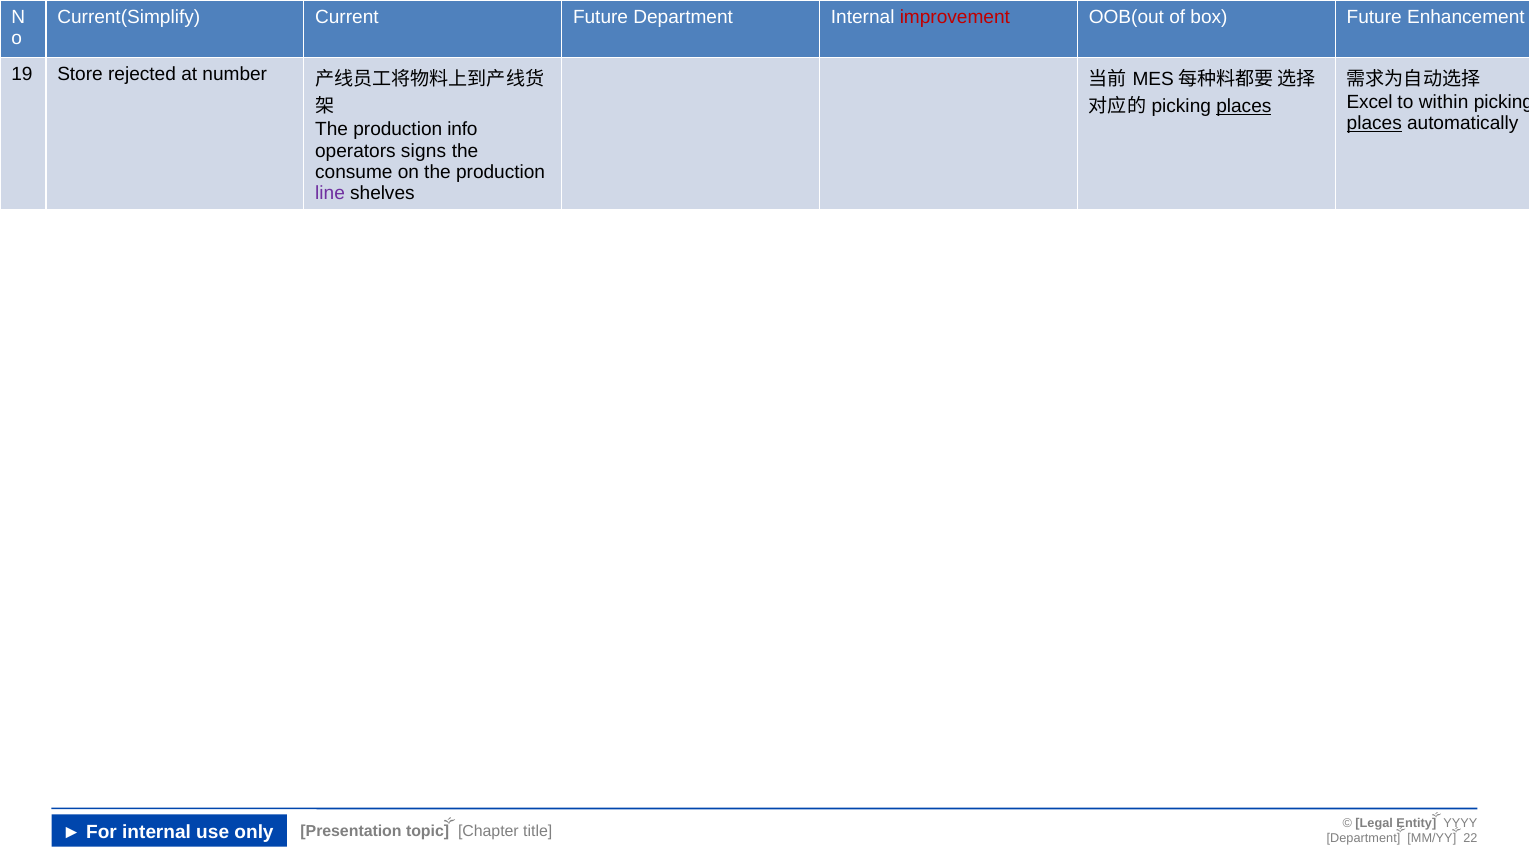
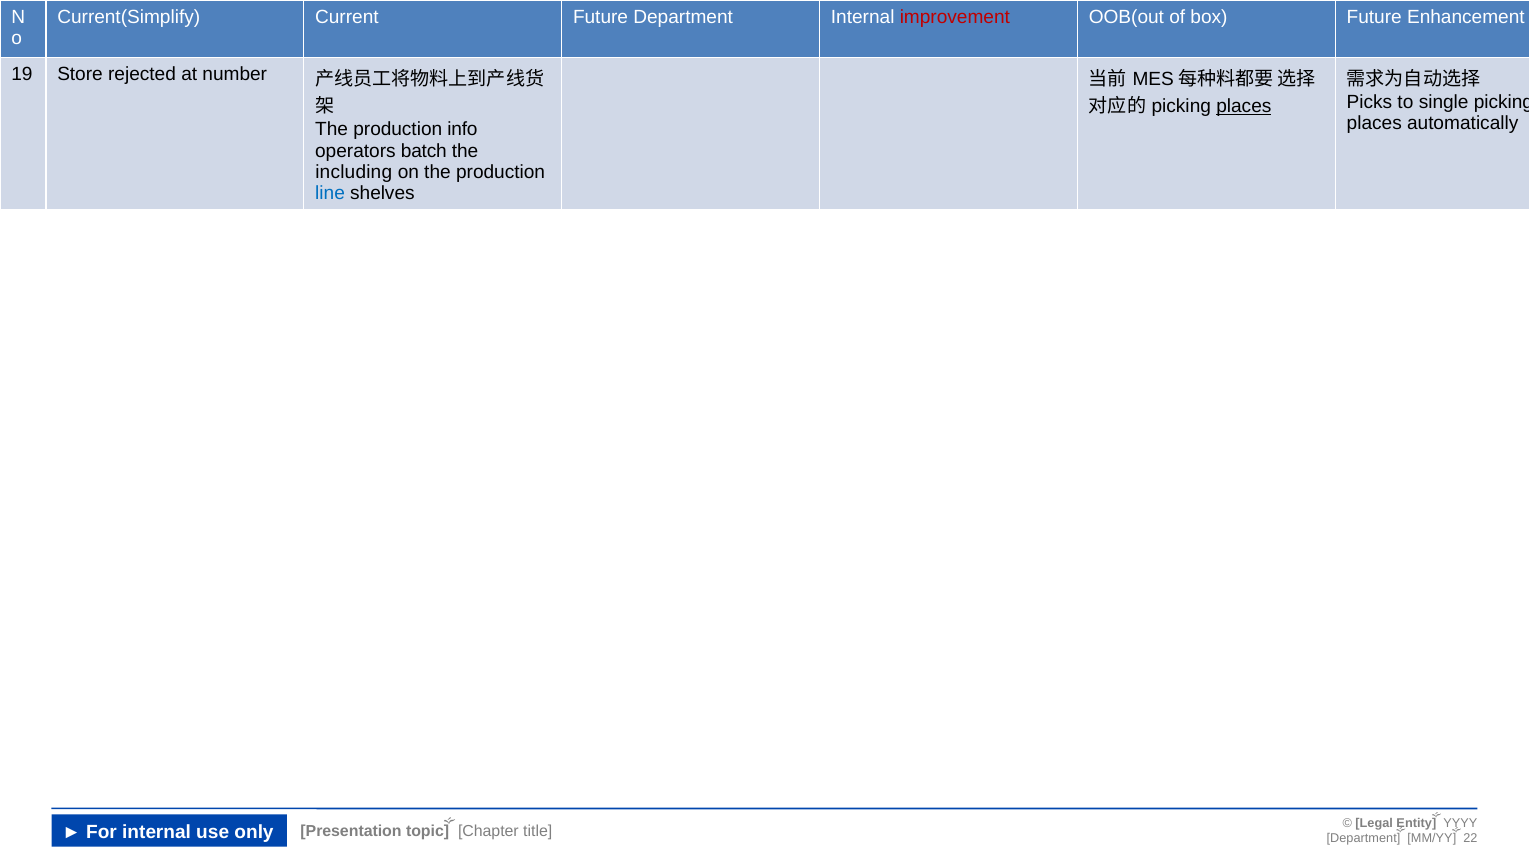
Excel: Excel -> Picks (1370, 102)
within: within -> single (1444, 102)
places underline: present -> none (1374, 123)
signs: signs -> batch (424, 151)
consume: consume -> including (354, 172)
line colour: purple -> blue (330, 194)
